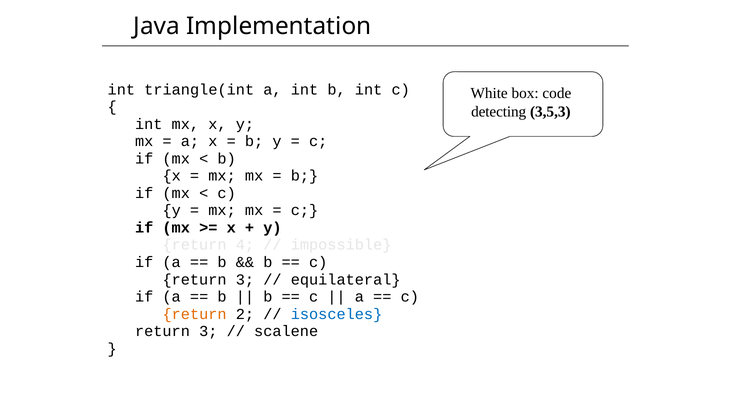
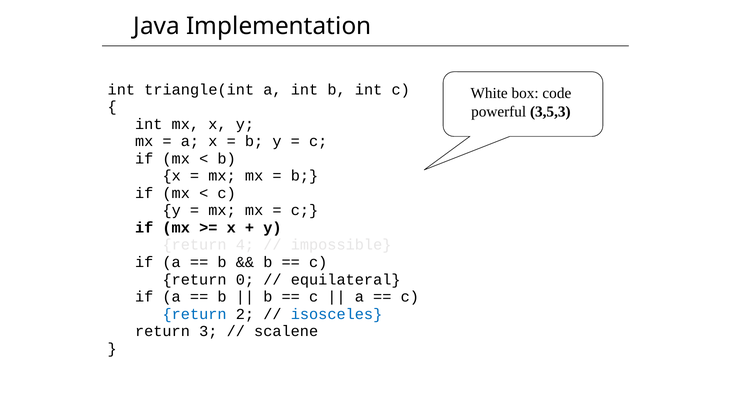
detecting: detecting -> powerful (499, 112)
3: 3 -> 0 (245, 280)
return colour: orange -> blue (195, 314)
